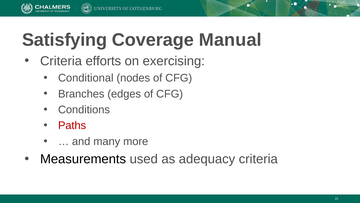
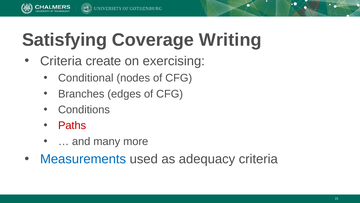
Manual: Manual -> Writing (230, 40)
efforts: efforts -> create (103, 61)
Measurements colour: black -> blue (83, 159)
